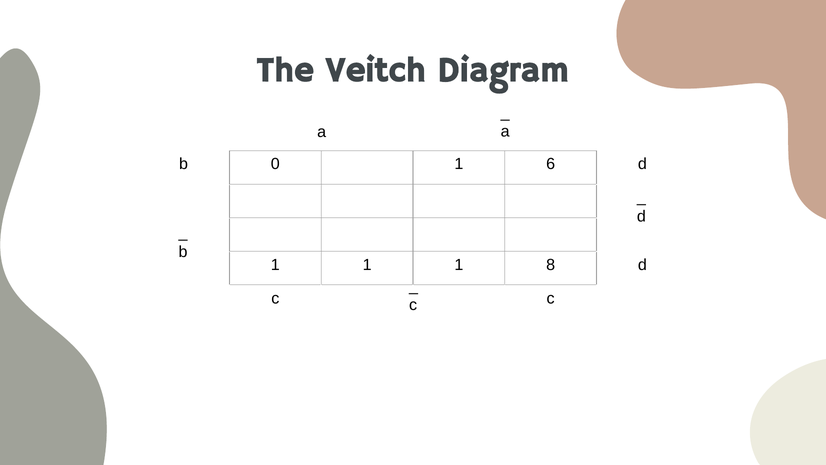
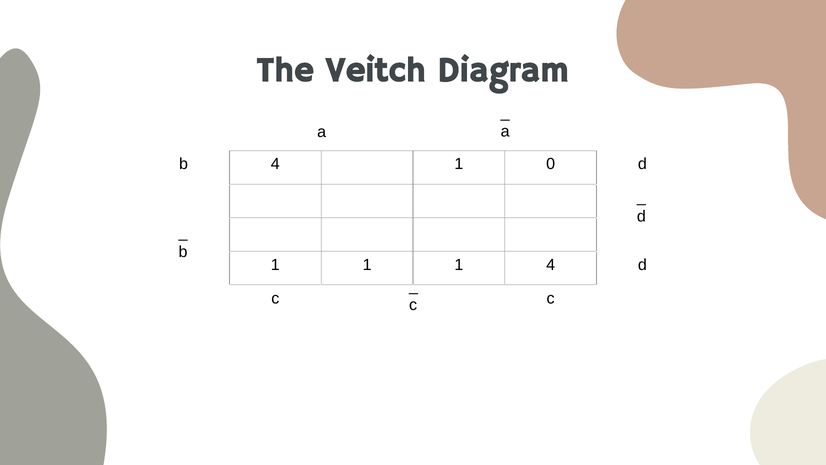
b 0: 0 -> 4 (275, 164)
6: 6 -> 0 (551, 164)
1 8: 8 -> 4 (551, 265)
